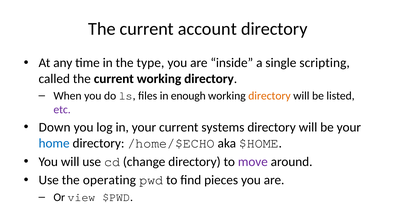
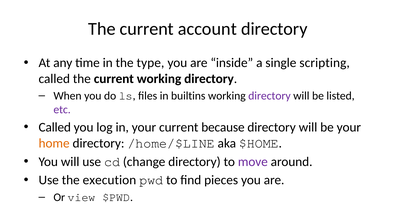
enough: enough -> builtins (188, 96)
directory colour: orange -> purple (269, 96)
Down: Down -> Called (55, 127)
systems: systems -> because (223, 127)
home colour: blue -> orange (54, 143)
/home/$ECHO: /home/$ECHO -> /home/$LINE (171, 143)
operating: operating -> execution (109, 180)
